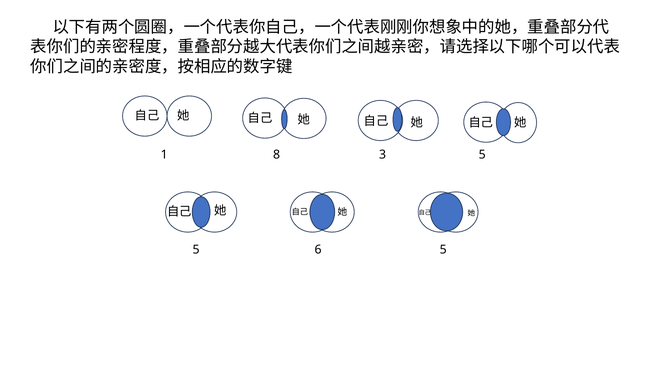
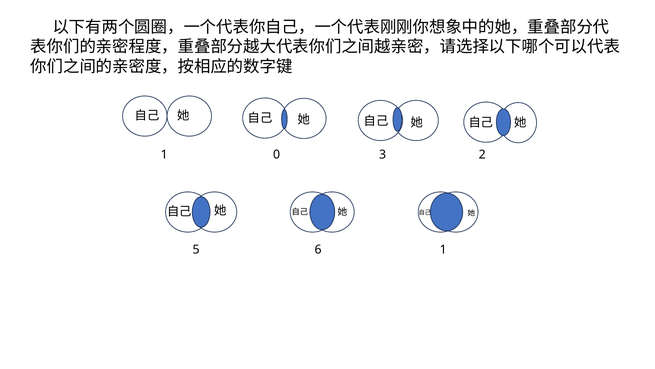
8: 8 -> 0 (277, 154)
3 5: 5 -> 2 (482, 154)
6 5: 5 -> 1 (443, 249)
